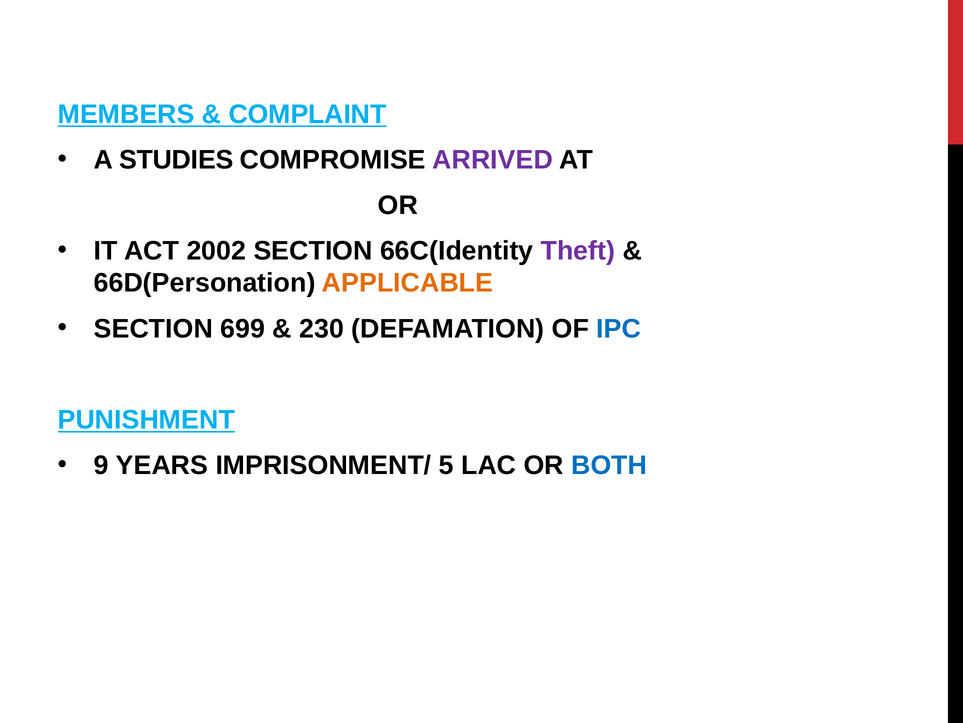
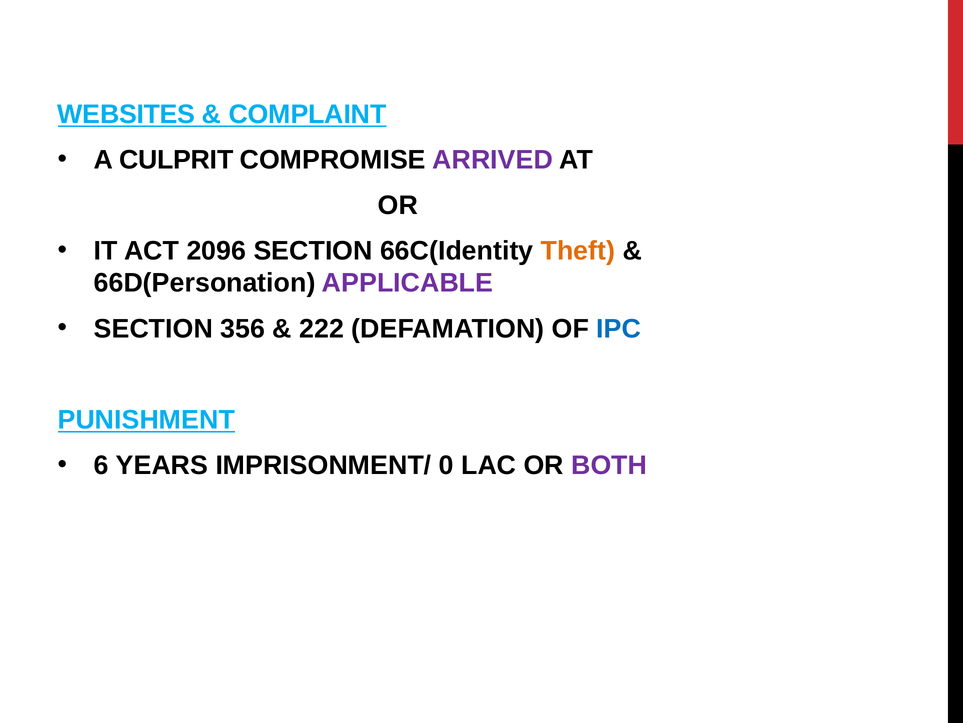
MEMBERS: MEMBERS -> WEBSITES (126, 114)
STUDIES: STUDIES -> CULPRIT (176, 160)
2002: 2002 -> 2096 (216, 251)
Theft colour: purple -> orange (578, 251)
APPLICABLE colour: orange -> purple (408, 283)
699: 699 -> 356 (243, 328)
230: 230 -> 222 (322, 328)
9: 9 -> 6 (101, 465)
5: 5 -> 0 (446, 465)
BOTH colour: blue -> purple (609, 465)
